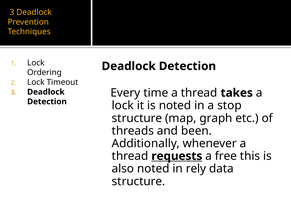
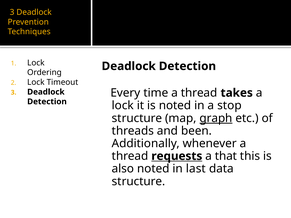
graph underline: none -> present (216, 118)
free: free -> that (226, 156)
rely: rely -> last (196, 169)
